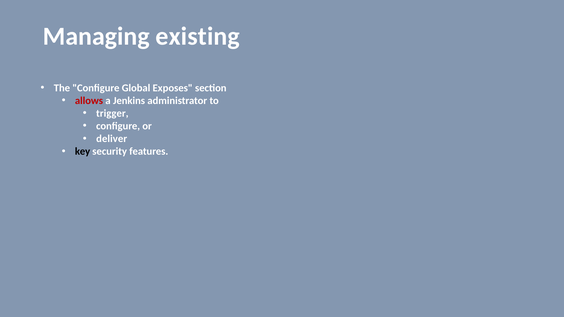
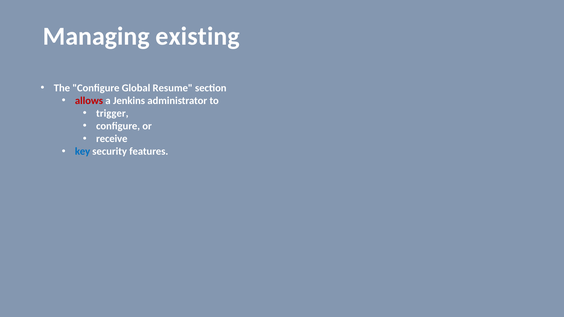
Exposes: Exposes -> Resume (173, 88)
deliver: deliver -> receive (112, 139)
key colour: black -> blue (83, 152)
